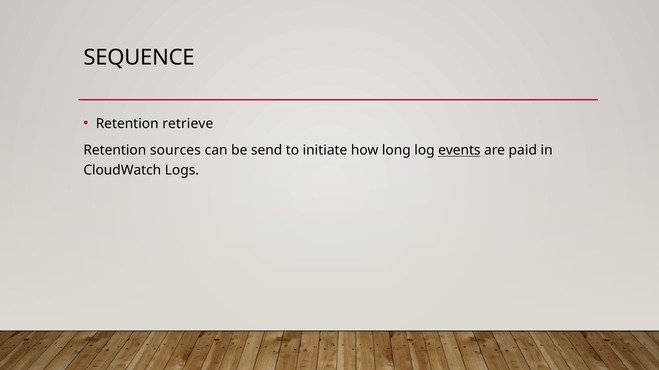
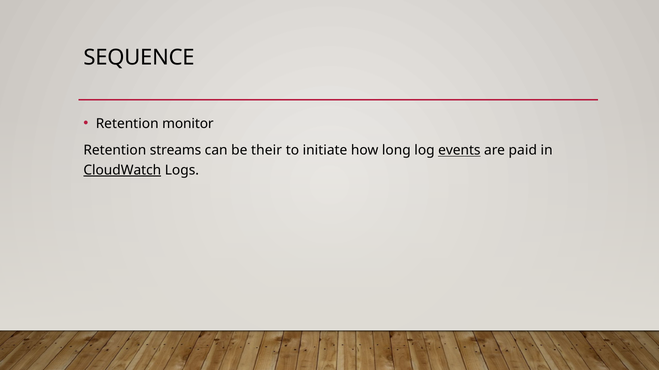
retrieve: retrieve -> monitor (188, 124)
sources: sources -> streams (176, 151)
send: send -> their (267, 151)
CloudWatch underline: none -> present (122, 170)
